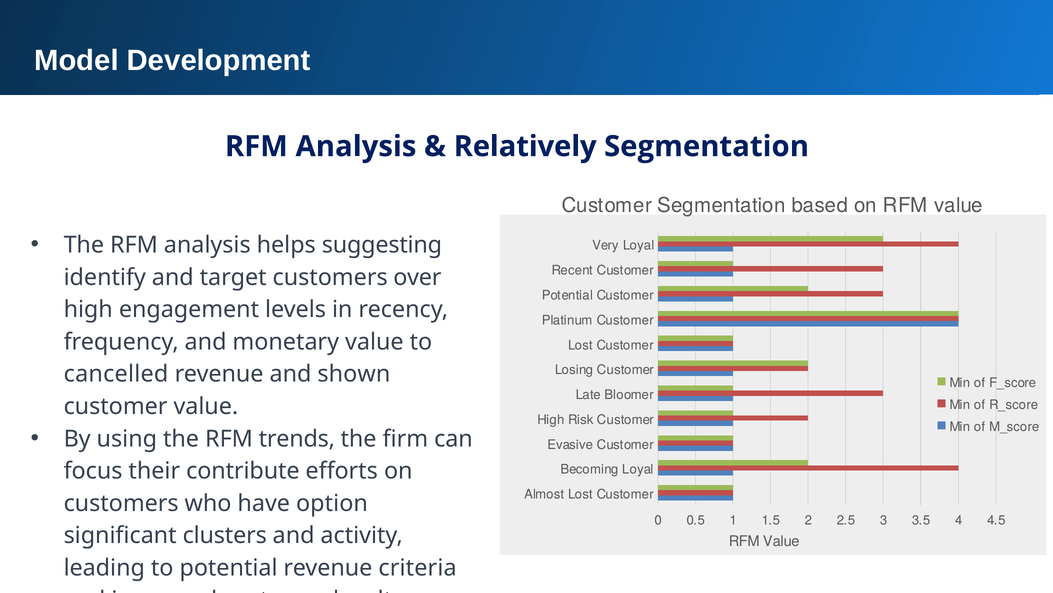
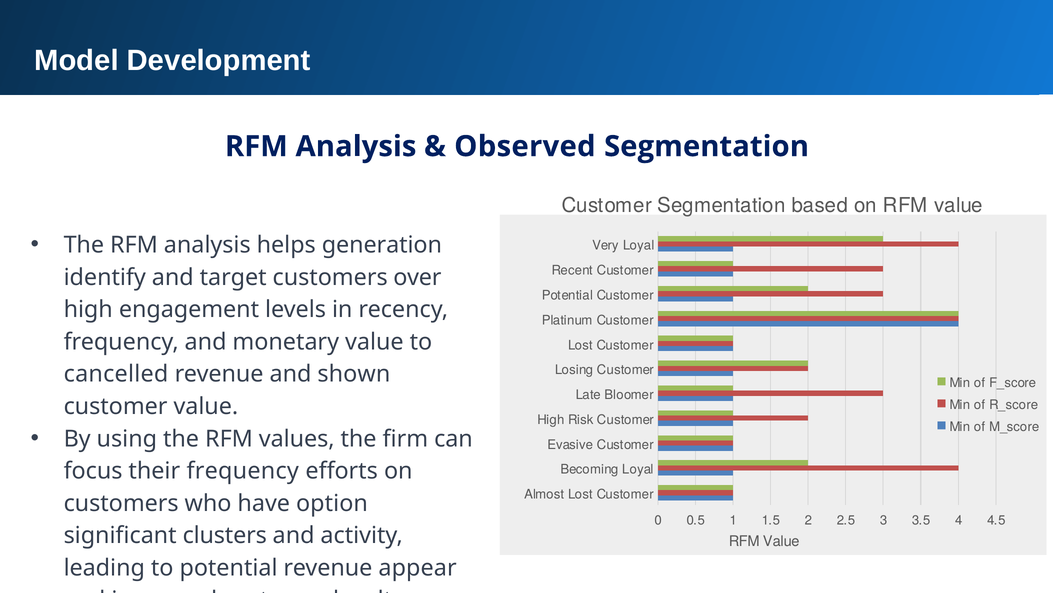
Relatively: Relatively -> Observed (525, 146)
suggesting: suggesting -> generation (382, 245)
trends: trends -> values (297, 438)
their contribute: contribute -> frequency (243, 471)
criteria: criteria -> appear (418, 567)
